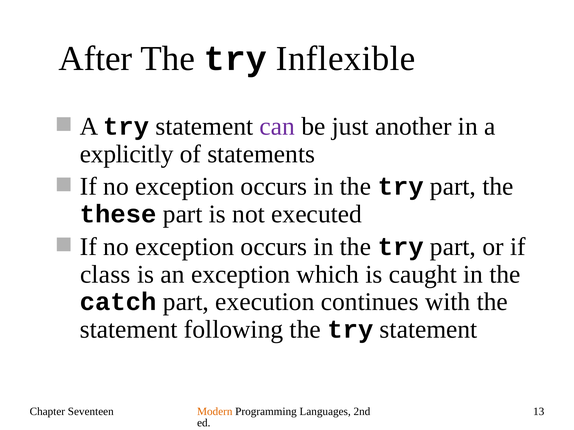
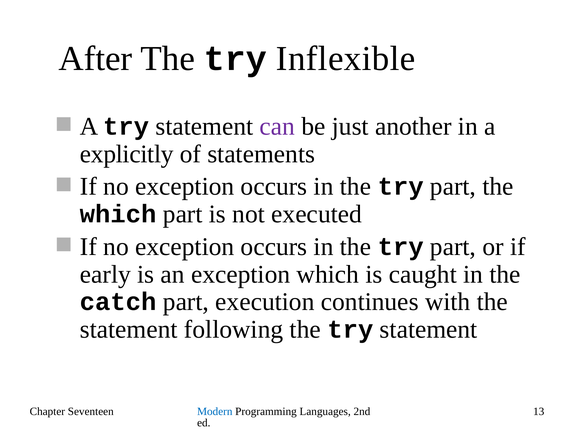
these: these -> which (118, 214)
class: class -> early (105, 275)
Modern colour: orange -> blue (215, 412)
